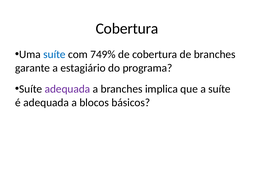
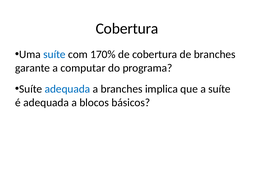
749%: 749% -> 170% (103, 55)
estagiário: estagiário -> computar (83, 68)
adequada colour: purple -> blue (67, 89)
